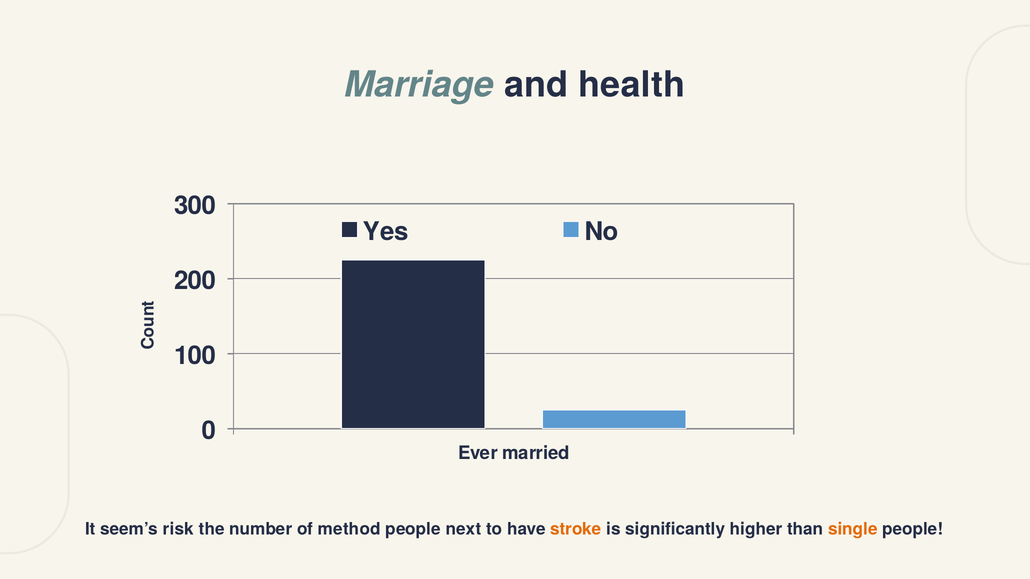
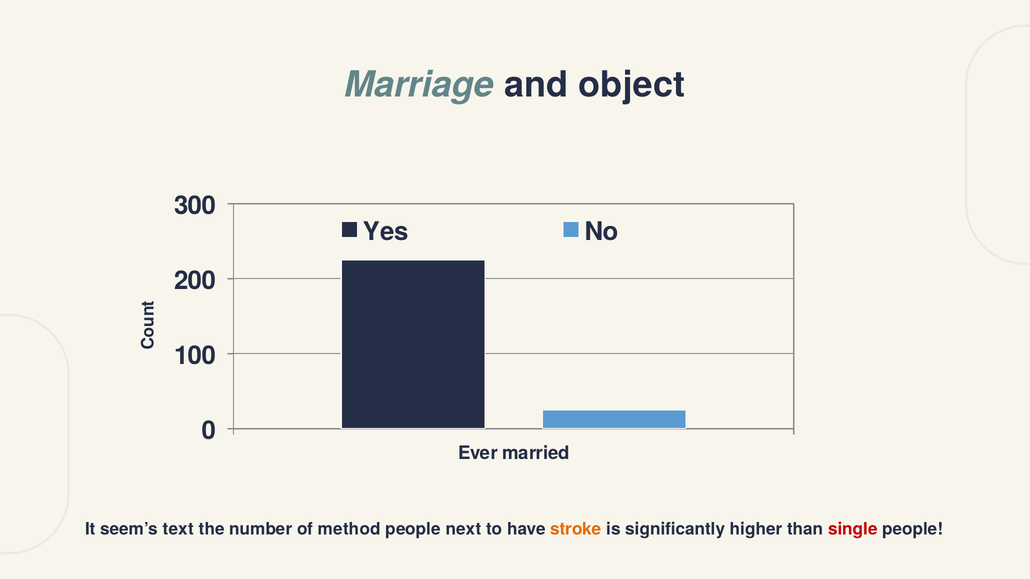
health: health -> object (632, 85)
risk: risk -> text (178, 529)
single colour: orange -> red (853, 529)
